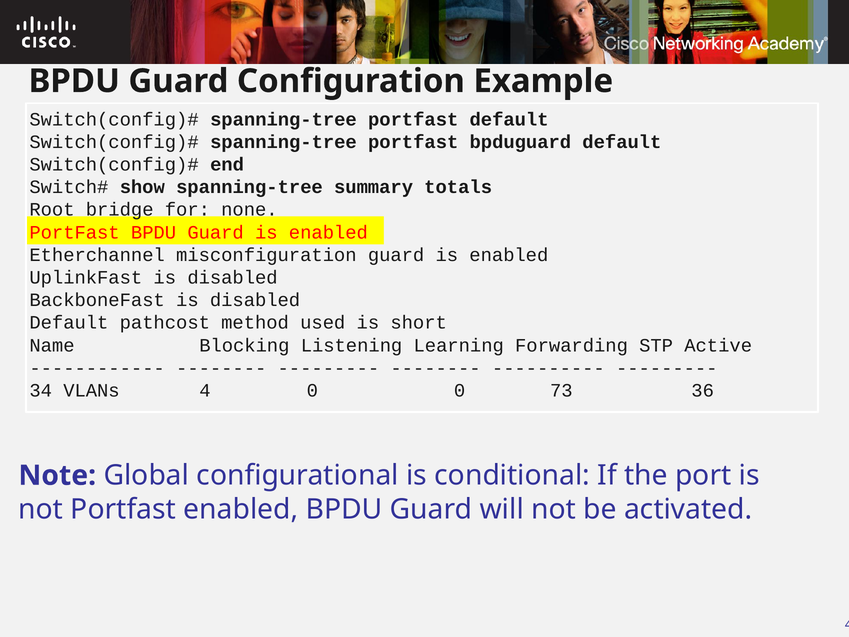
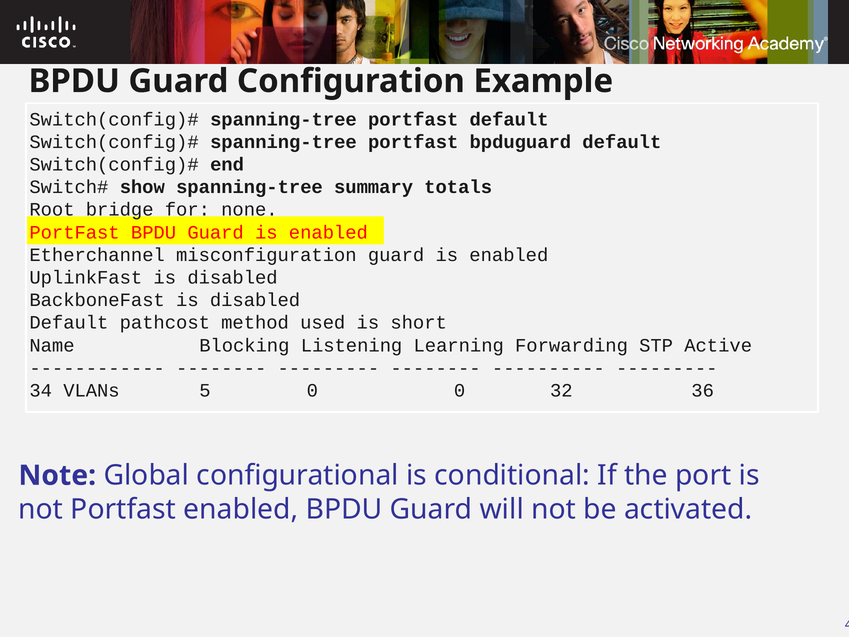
4: 4 -> 5 (205, 390)
73: 73 -> 32 (561, 390)
